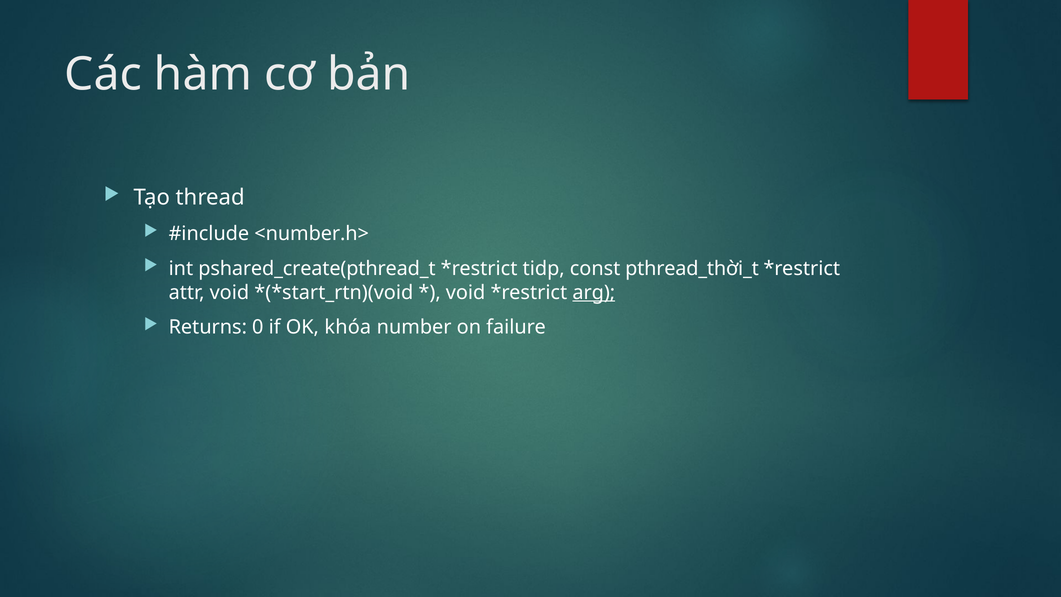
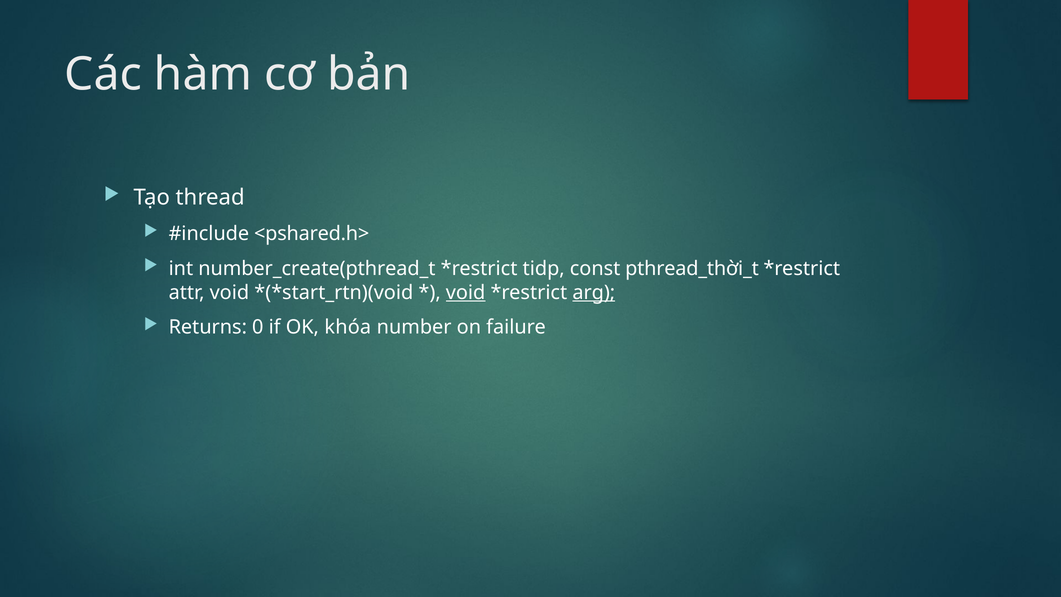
<number.h>: <number.h> -> <pshared.h> (312, 234)
pshared_create(pthread_t: pshared_create(pthread_t -> number_create(pthread_t (317, 268)
void underline: none -> present (466, 292)
